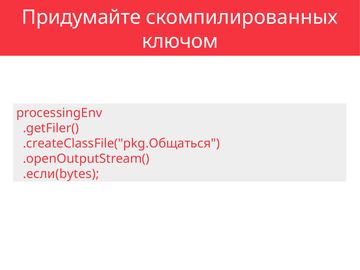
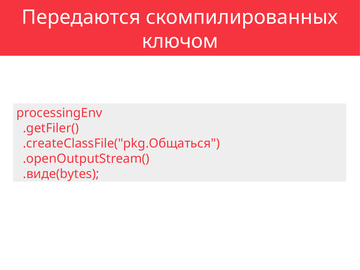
Придумайте: Придумайте -> Передаются (81, 17)
.если(bytes: .если(bytes -> .виде(bytes (61, 174)
